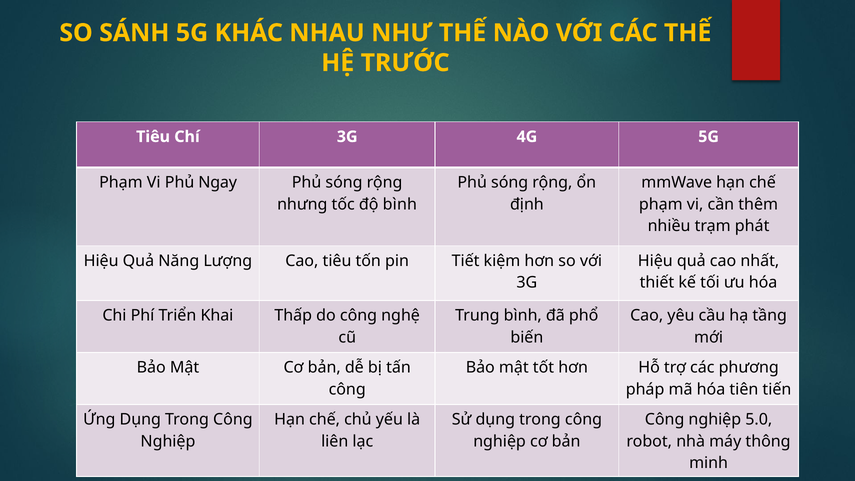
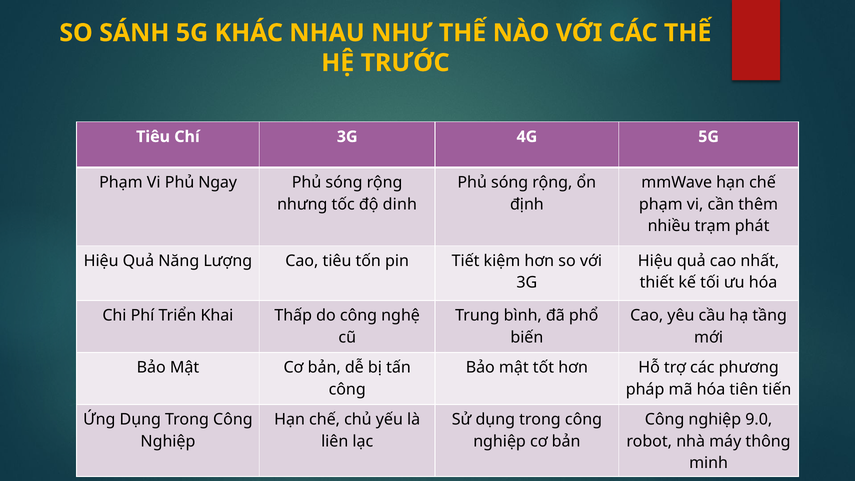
độ bình: bình -> dinh (400, 204)
5.0: 5.0 -> 9.0 (759, 419)
